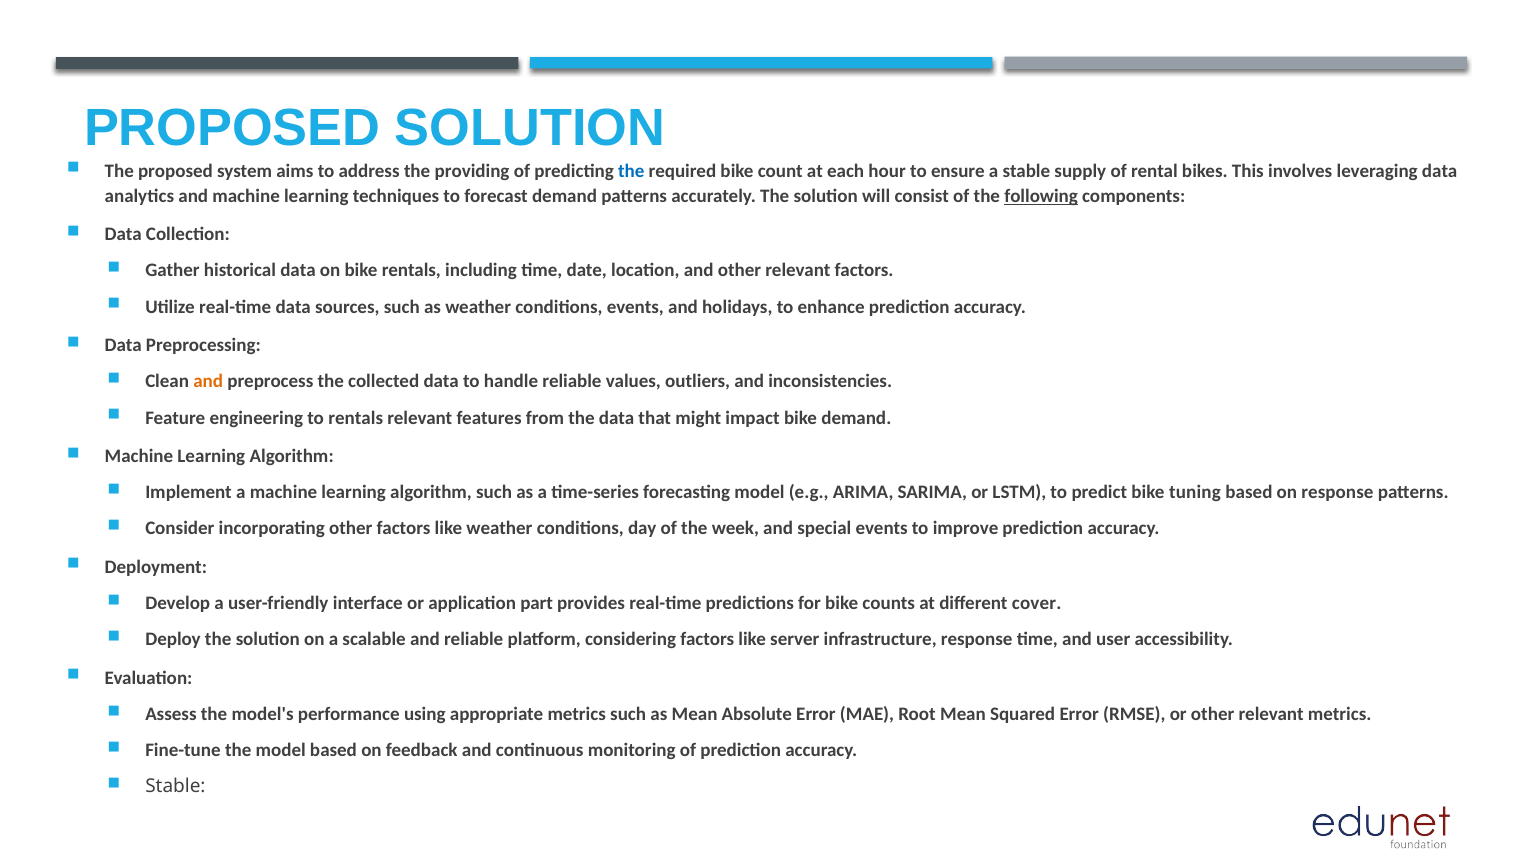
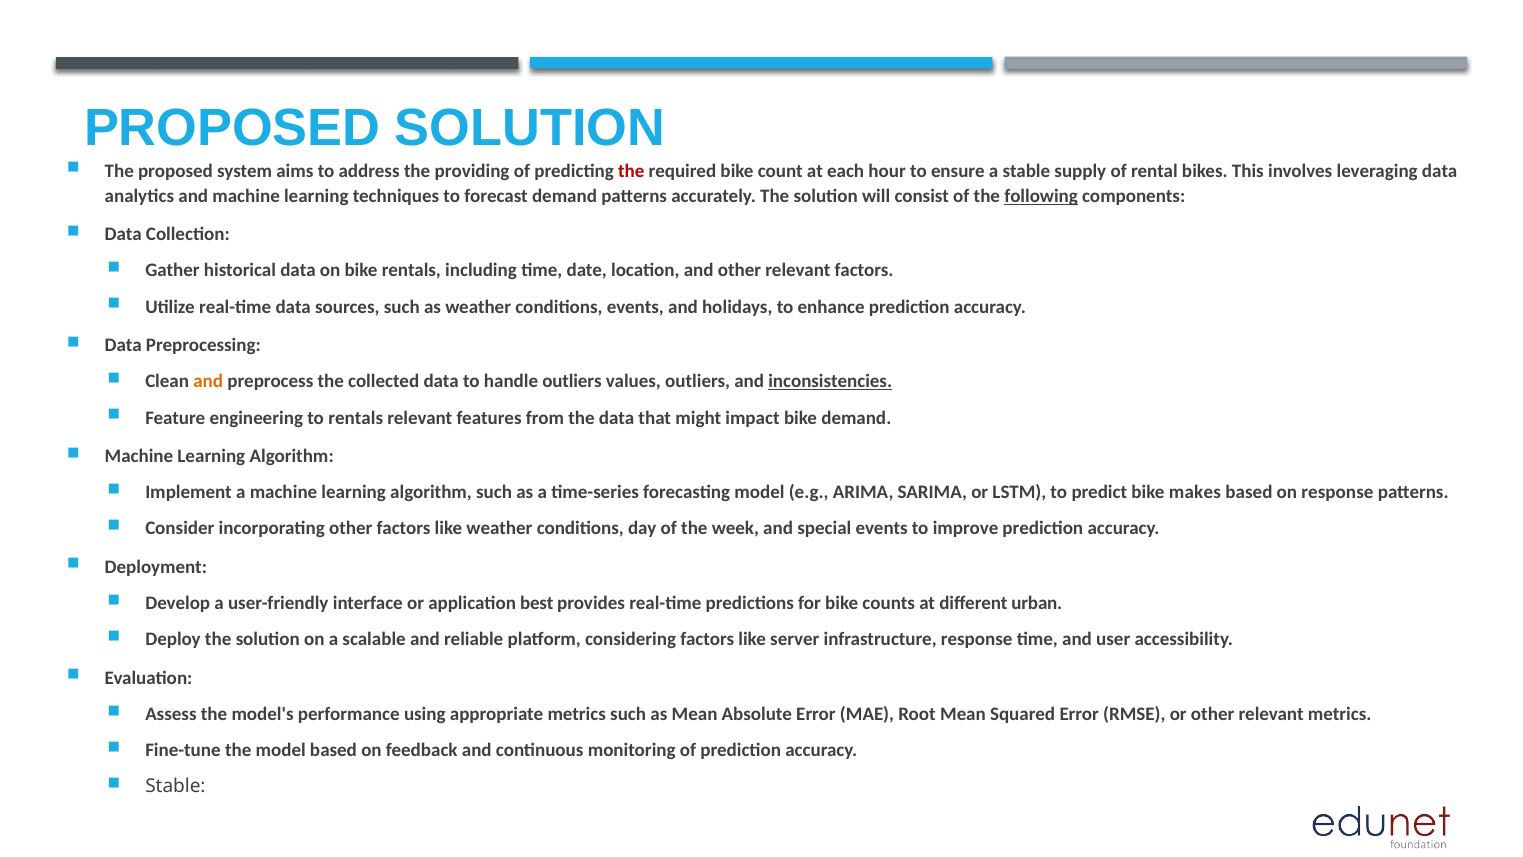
the colour: blue -> red (631, 171)
handle reliable: reliable -> outliers (572, 381)
inconsistencies underline: none -> present (830, 381)
tuning: tuning -> makes (1195, 492)
part: part -> best (537, 603)
cover: cover -> urban (1037, 603)
